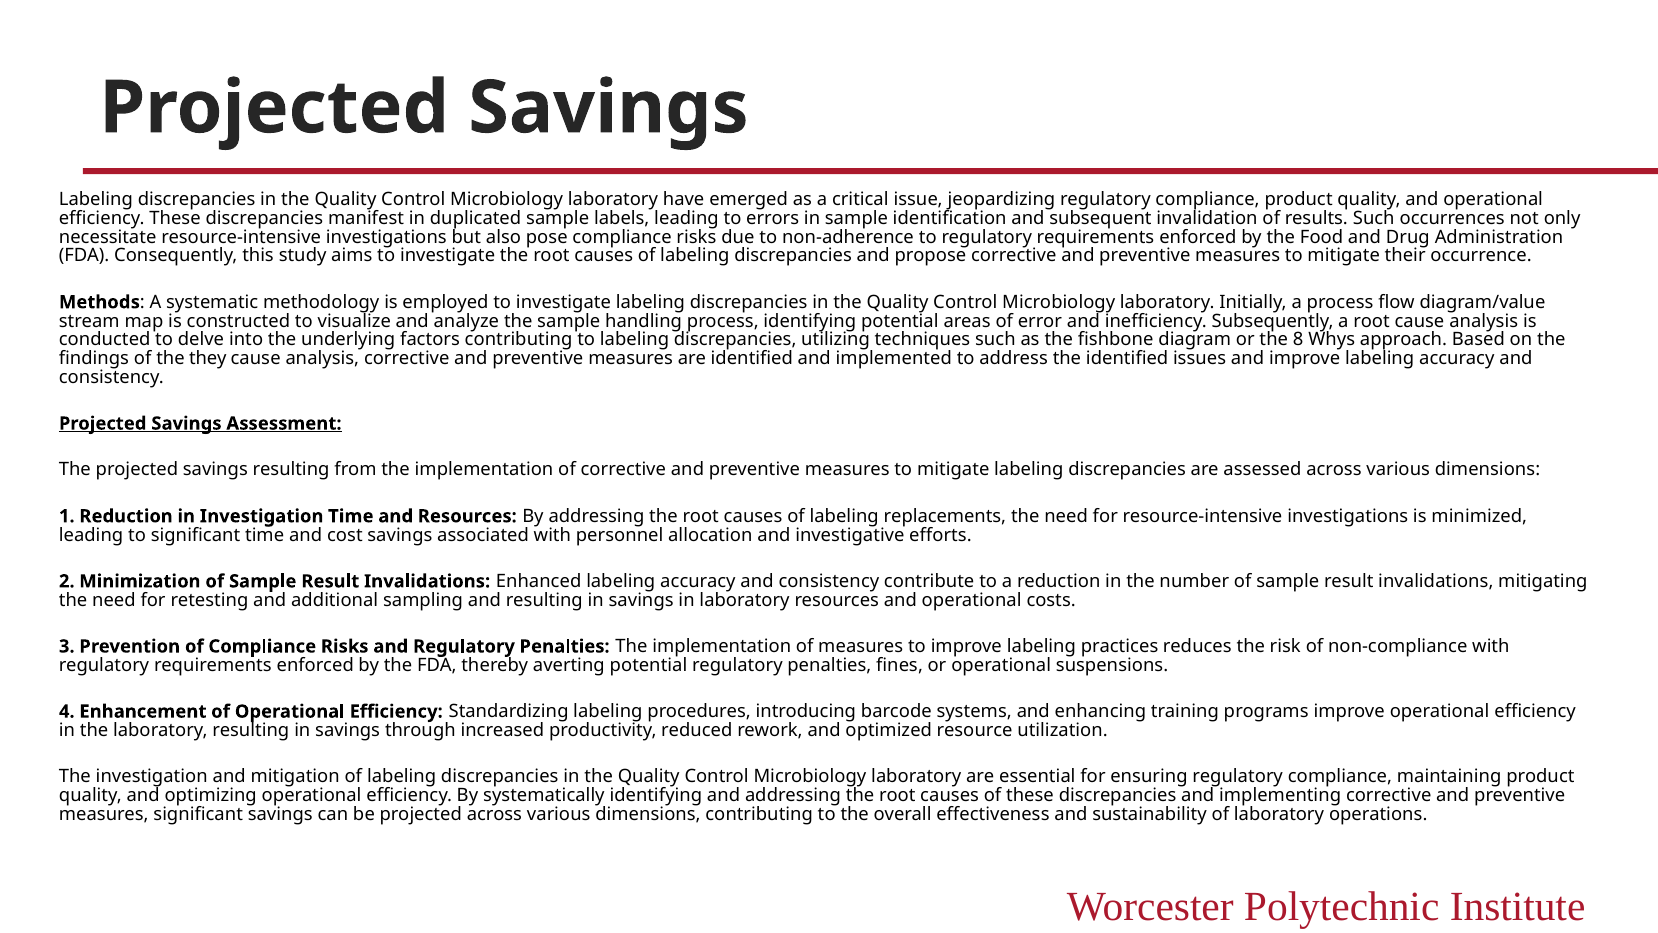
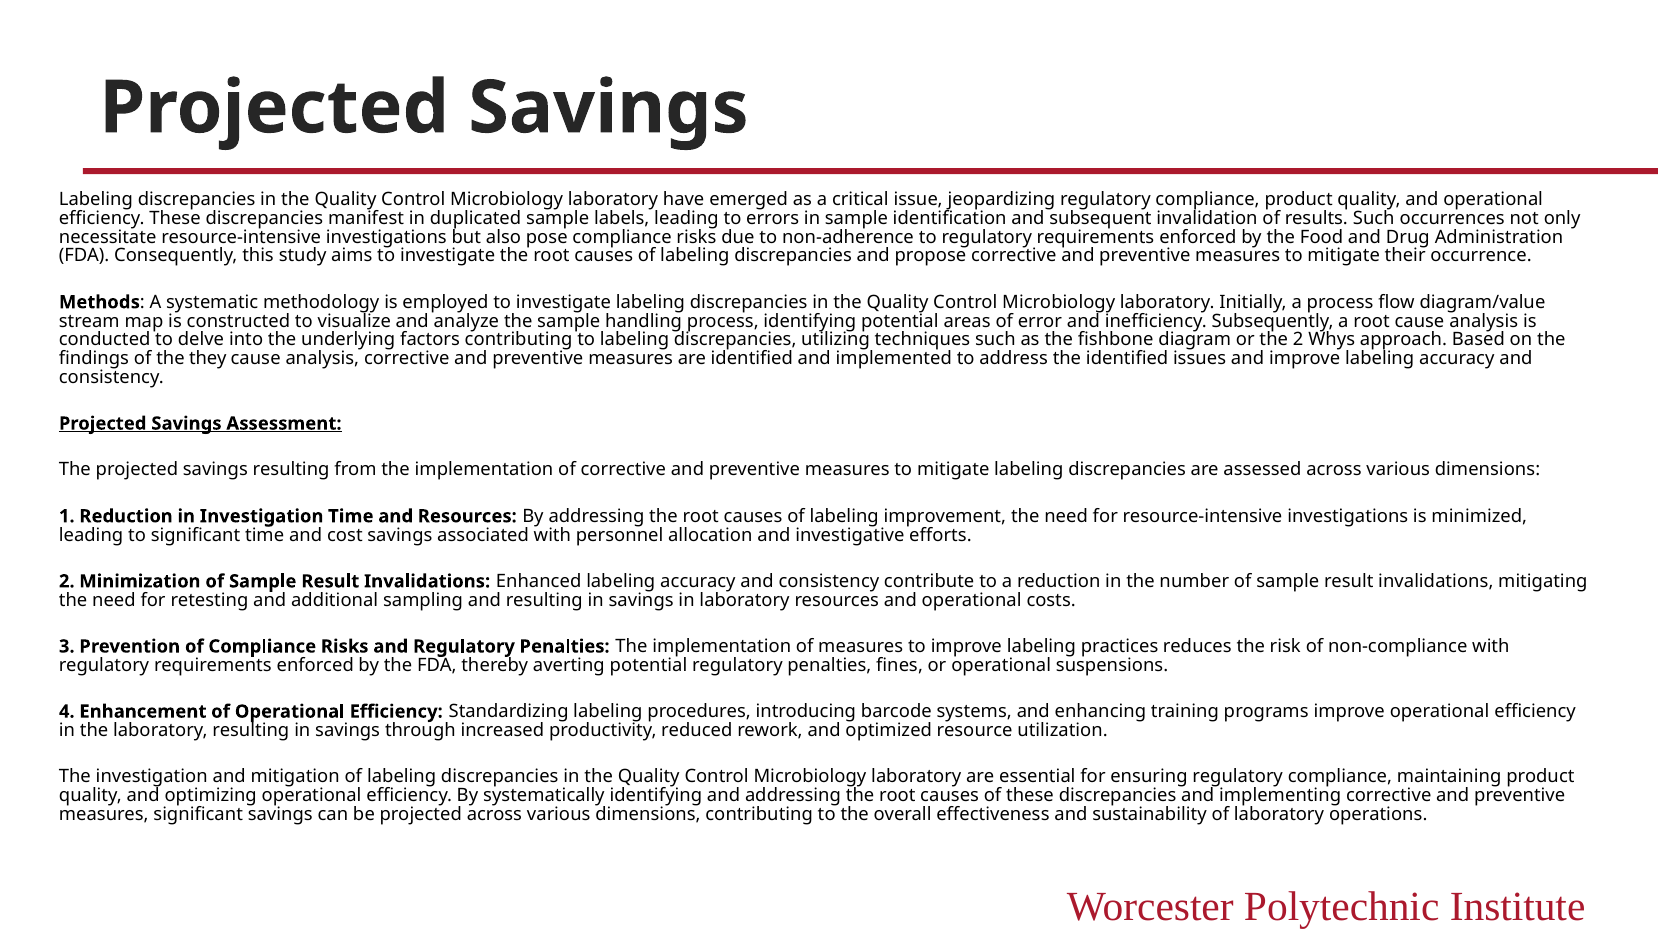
the 8: 8 -> 2 (1298, 340)
replacements: replacements -> improvement (945, 516)
